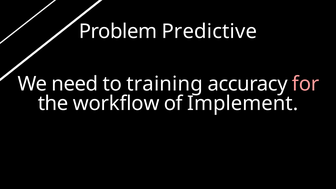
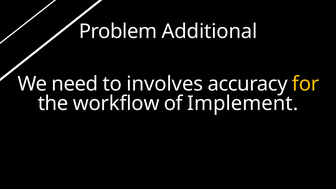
Predictive: Predictive -> Additional (209, 31)
training: training -> involves (165, 84)
for colour: pink -> yellow (306, 84)
